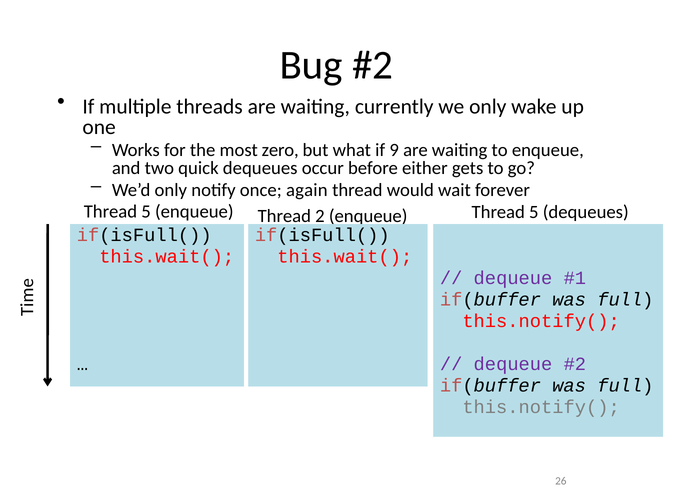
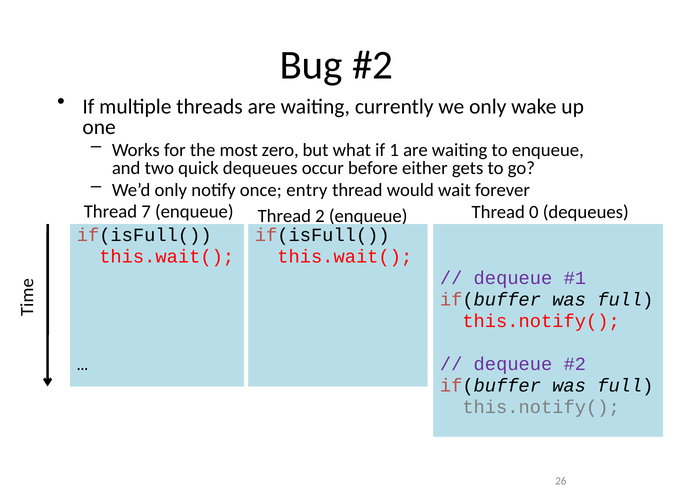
9: 9 -> 1 (394, 150)
again: again -> entry (307, 190)
5: 5 -> 7 (146, 212)
5: 5 -> 0 (534, 212)
